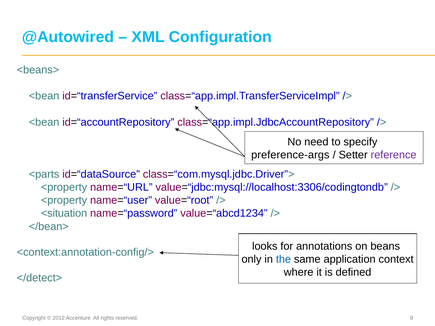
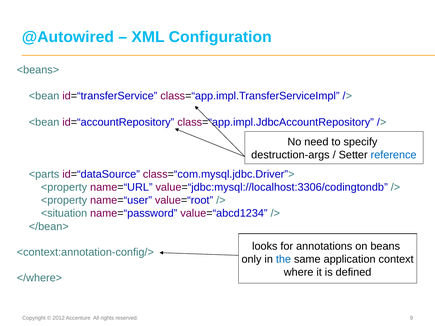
preference-args: preference-args -> destruction-args (290, 155)
reference colour: purple -> blue (394, 155)
</detect>: </detect> -> </where> (39, 278)
